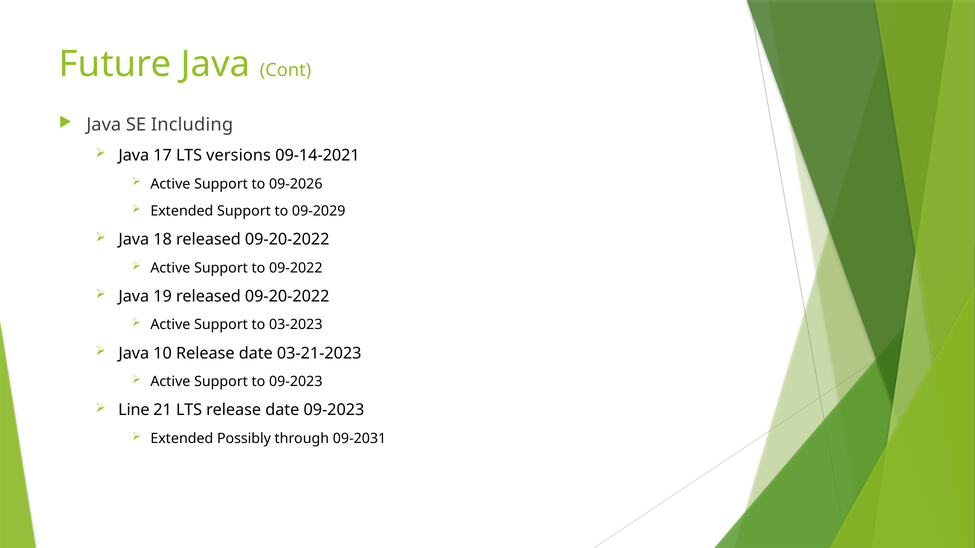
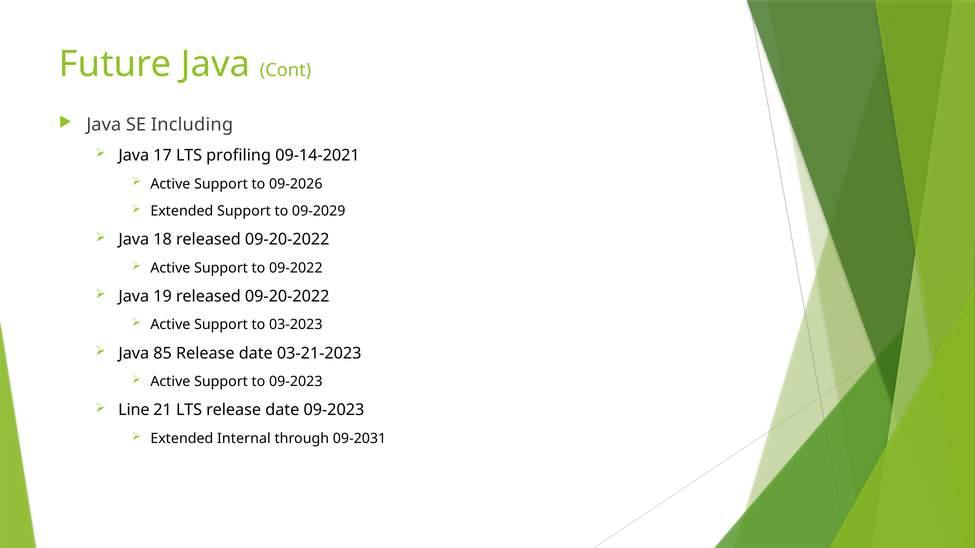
versions: versions -> profiling (239, 156)
10: 10 -> 85 (163, 354)
Possibly: Possibly -> Internal (244, 439)
